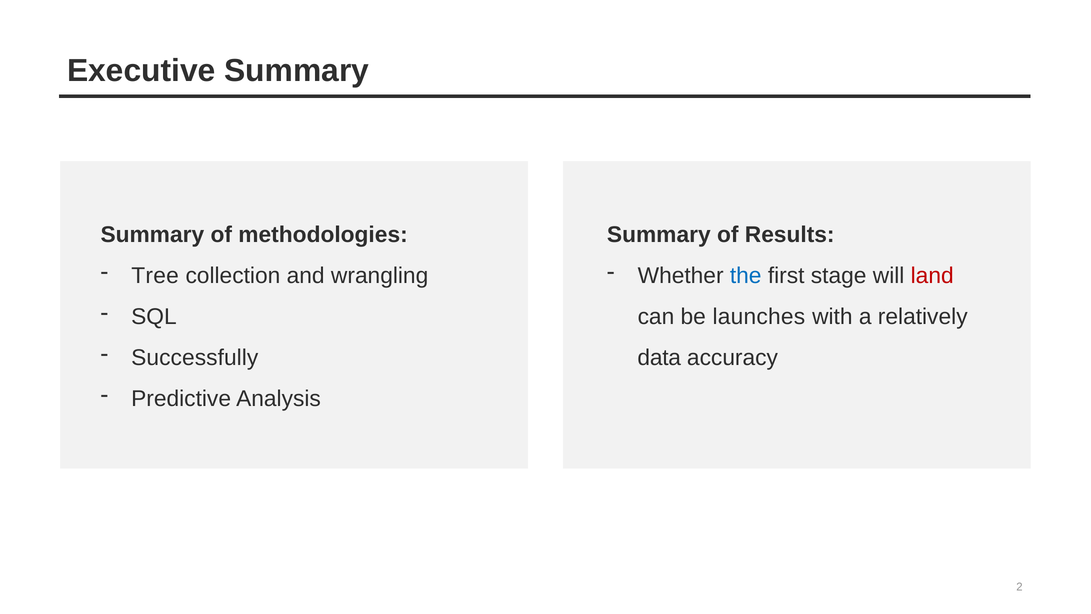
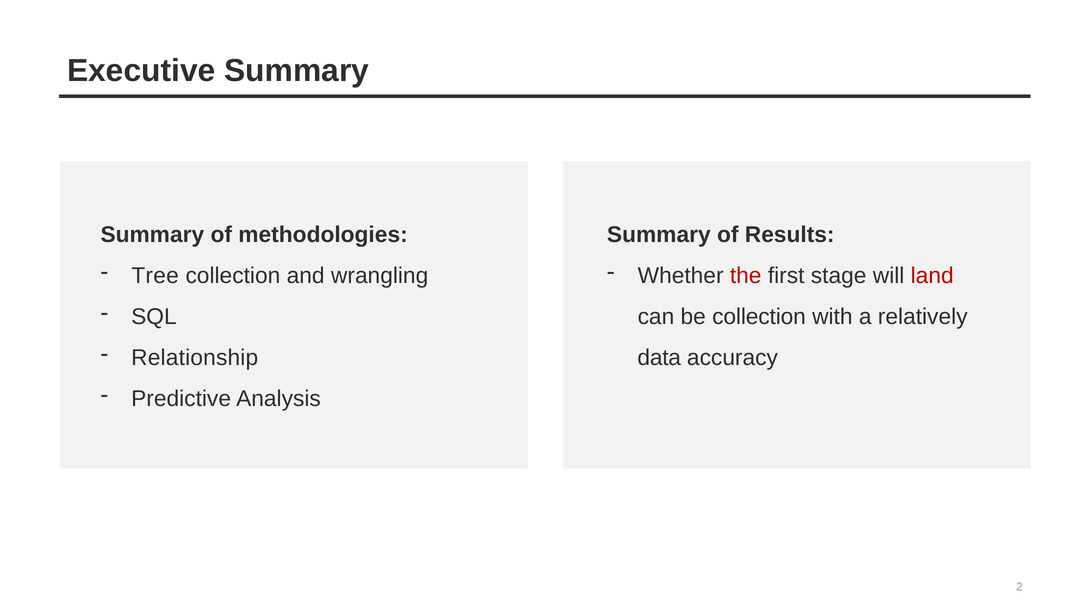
the colour: blue -> red (746, 276)
be launches: launches -> collection (759, 317)
Successfully: Successfully -> Relationship (195, 358)
